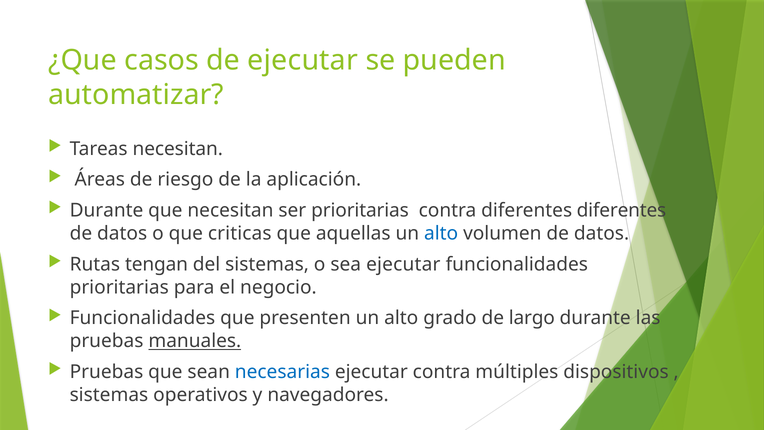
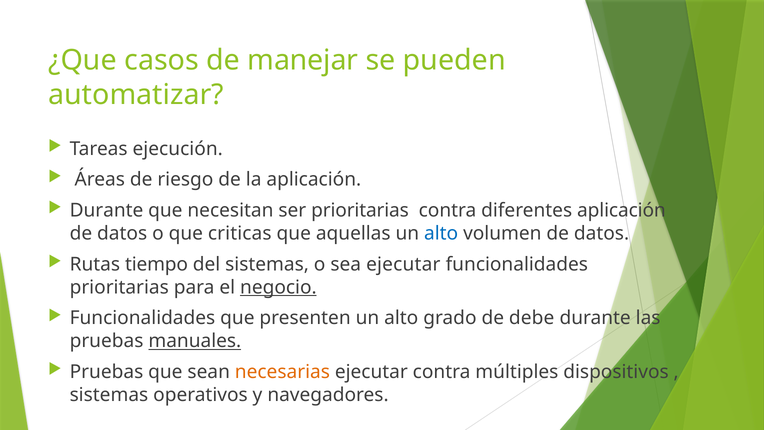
de ejecutar: ejecutar -> manejar (303, 60)
Tareas necesitan: necesitan -> ejecución (178, 149)
diferentes diferentes: diferentes -> aplicación (621, 210)
tengan: tengan -> tiempo (157, 264)
negocio underline: none -> present (278, 287)
largo: largo -> debe (532, 318)
necesarias colour: blue -> orange (282, 372)
